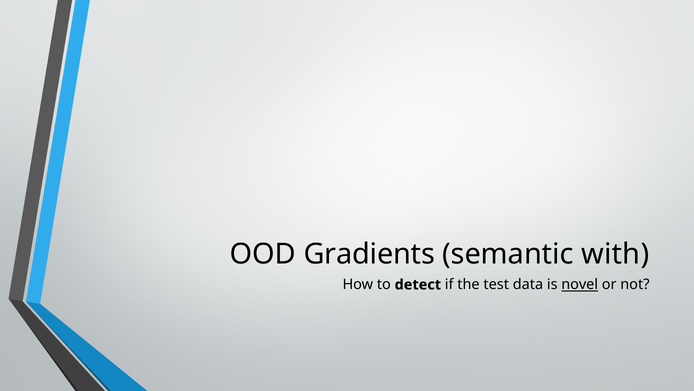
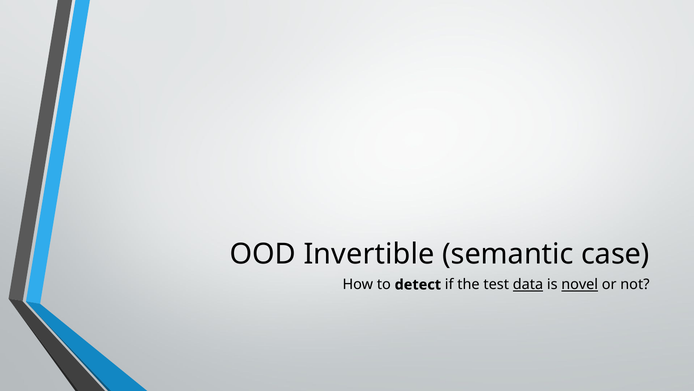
Gradients: Gradients -> Invertible (369, 254)
with: with -> case (615, 254)
data underline: none -> present (528, 284)
